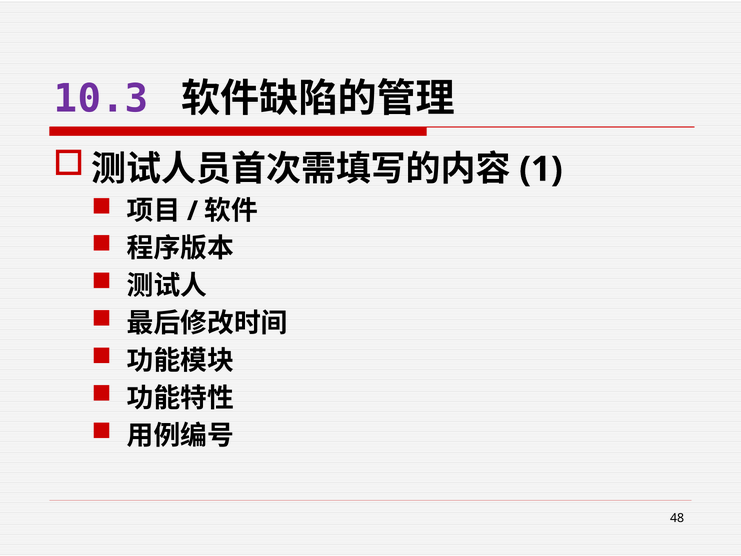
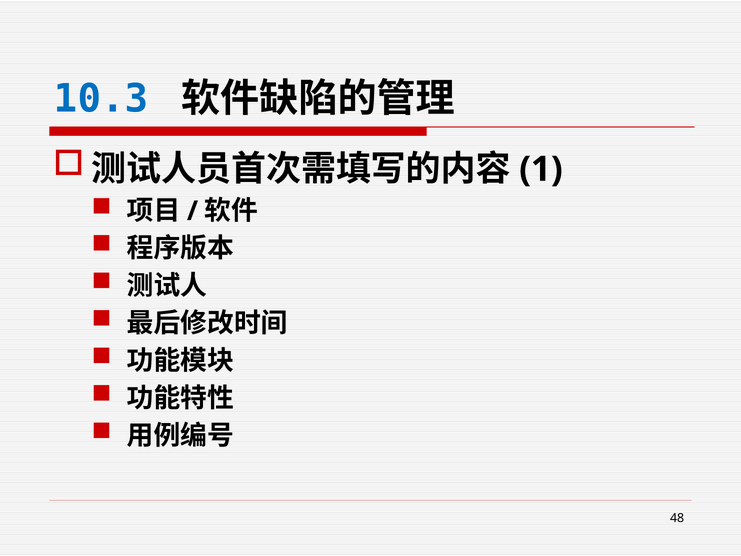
10.3 colour: purple -> blue (101, 99)
